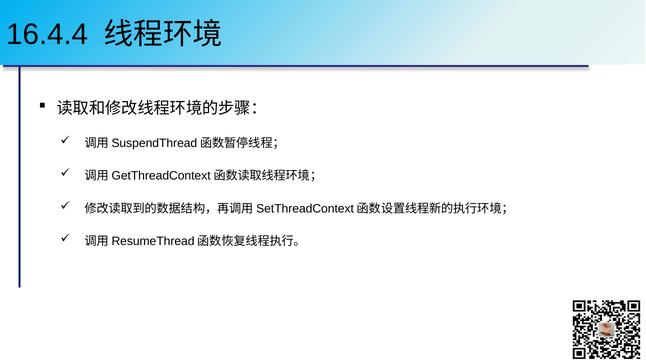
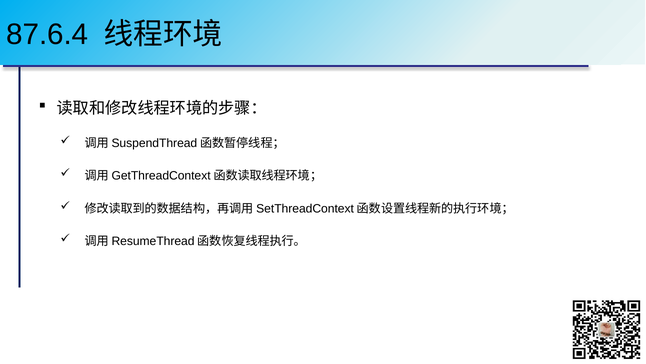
16.4.4: 16.4.4 -> 87.6.4 (47, 34)
